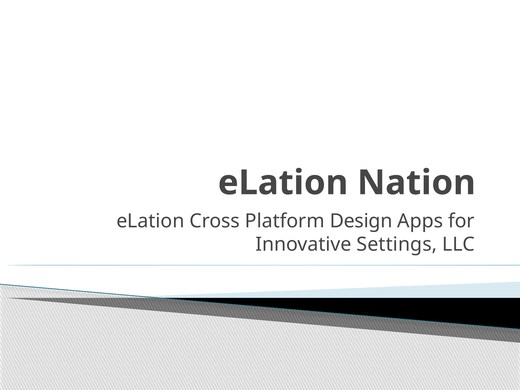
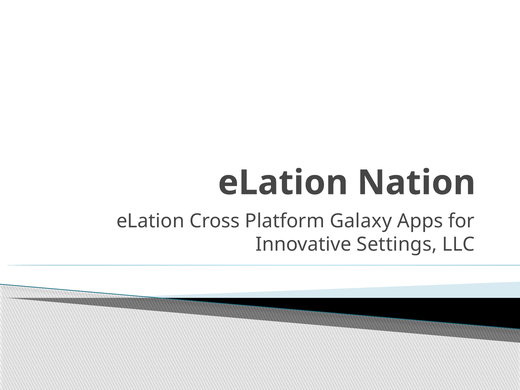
Design: Design -> Galaxy (361, 221)
